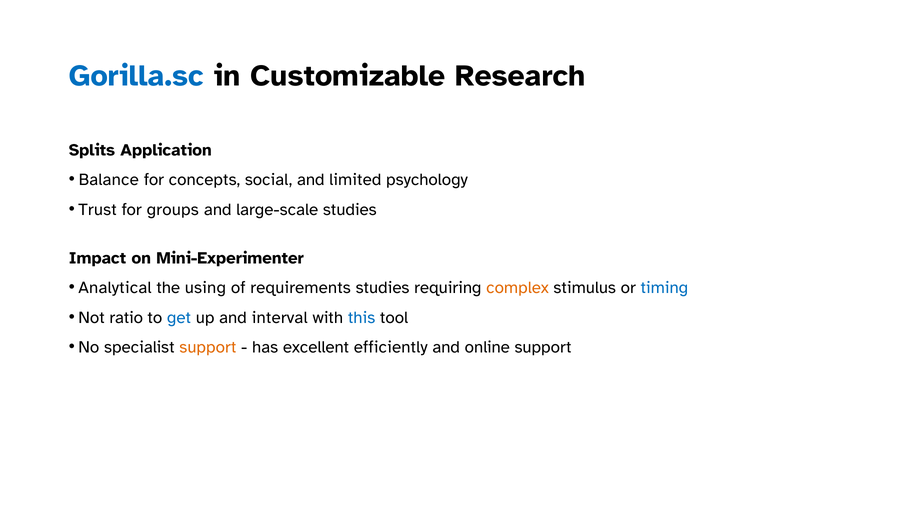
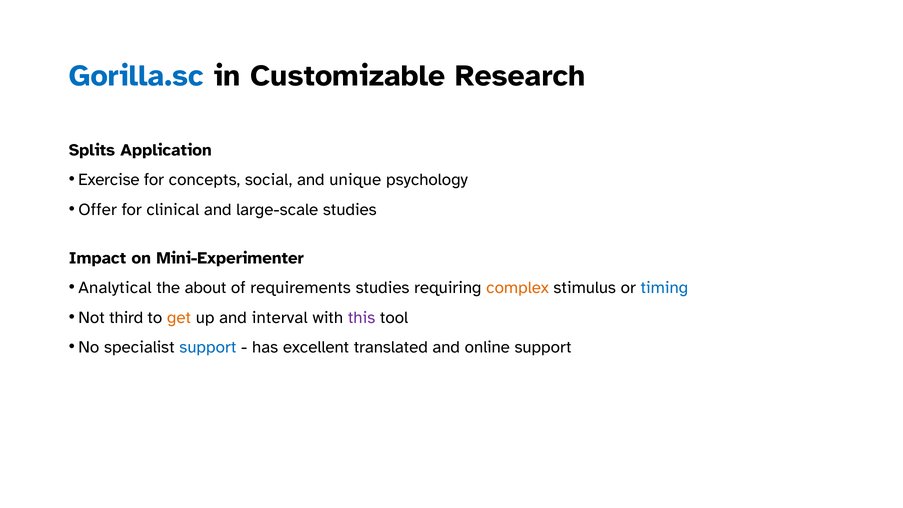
Balance: Balance -> Exercise (109, 180)
limited: limited -> unique (355, 180)
Trust: Trust -> Offer (98, 209)
groups: groups -> clinical (173, 209)
using: using -> about (206, 288)
ratio: ratio -> third (126, 317)
get colour: blue -> orange (179, 317)
this colour: blue -> purple (362, 317)
support colour: orange -> blue (208, 347)
efficiently: efficiently -> translated (391, 347)
